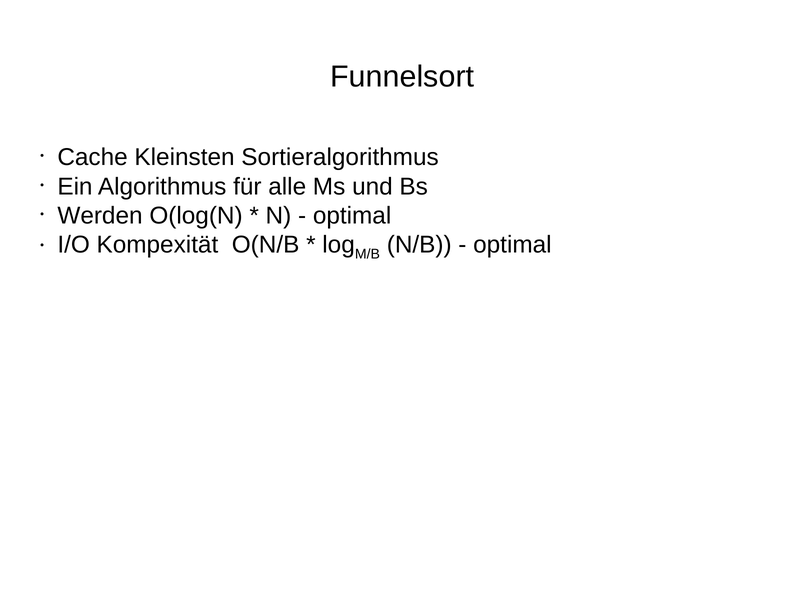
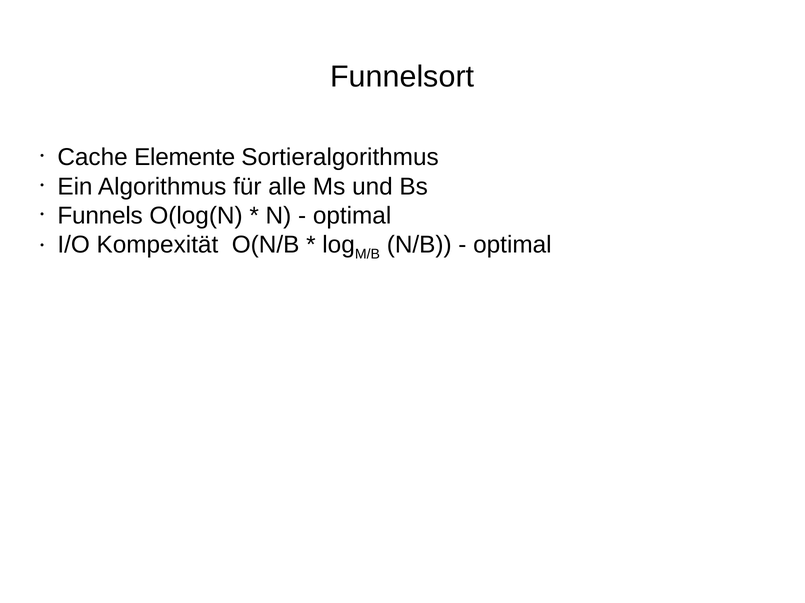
Kleinsten: Kleinsten -> Elemente (185, 158)
Werden: Werden -> Funnels (100, 216)
